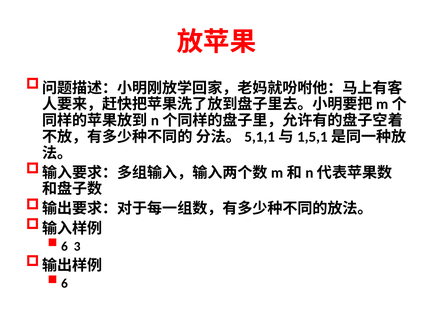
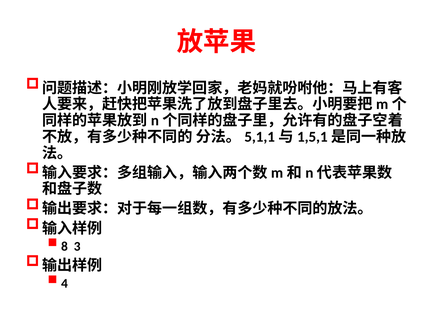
6: 6 -> 8 (65, 246)
6: 6 -> 4 (65, 283)
